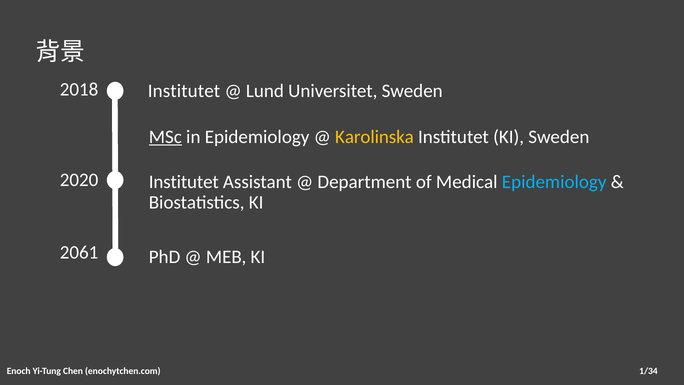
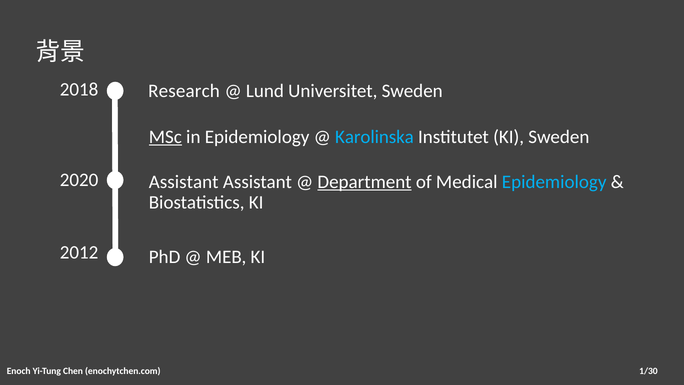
Institutet: Institutet -> Research (184, 91)
Karolinska colour: yellow -> light blue (374, 137)
Institutet: Institutet -> Assistant (184, 182)
Department underline: none -> present (365, 182)
2061: 2061 -> 2012 (79, 252)
1/34: 1/34 -> 1/30 (648, 371)
